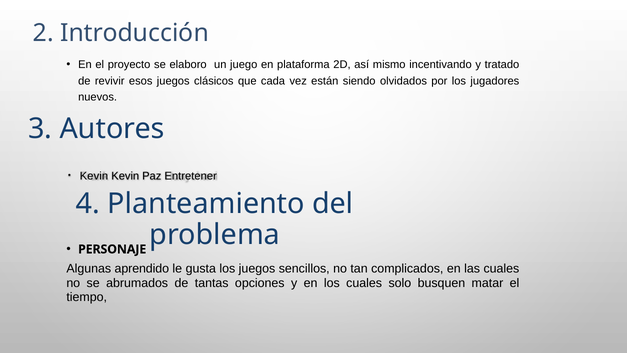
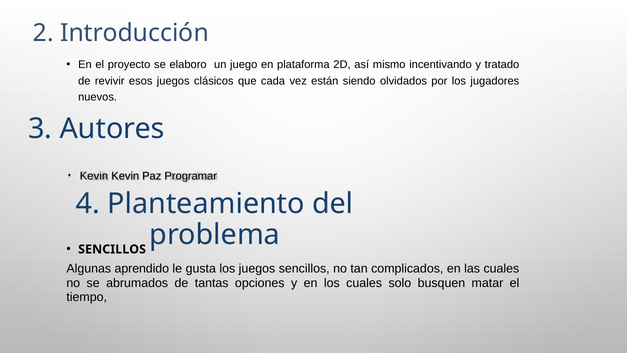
Entretener: Entretener -> Programar (191, 176)
PERSONAJE: PERSONAJE -> SENCILLOS (112, 249)
